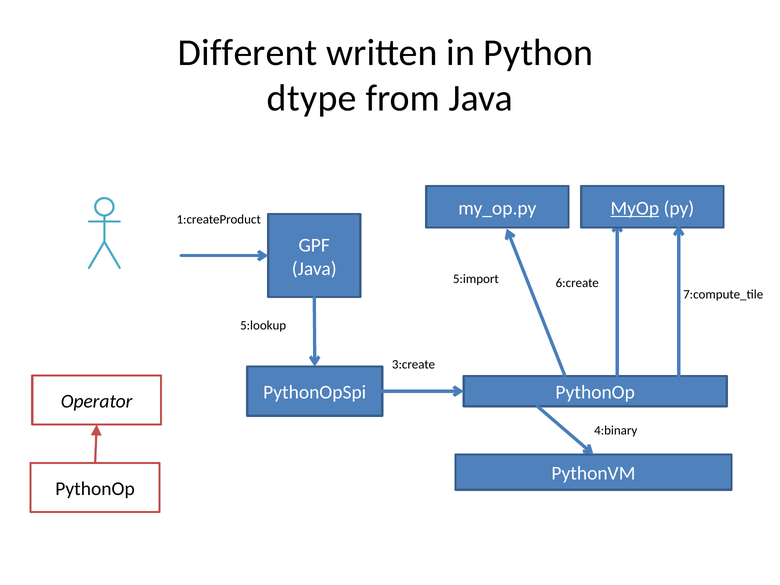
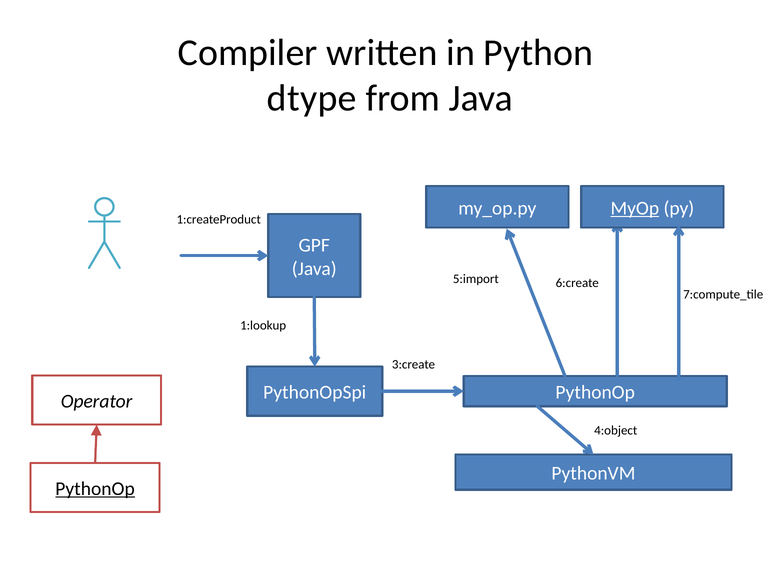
Different: Different -> Compiler (248, 53)
5:lookup: 5:lookup -> 1:lookup (263, 325)
4:binary: 4:binary -> 4:object (616, 430)
PythonOp underline: none -> present (95, 489)
